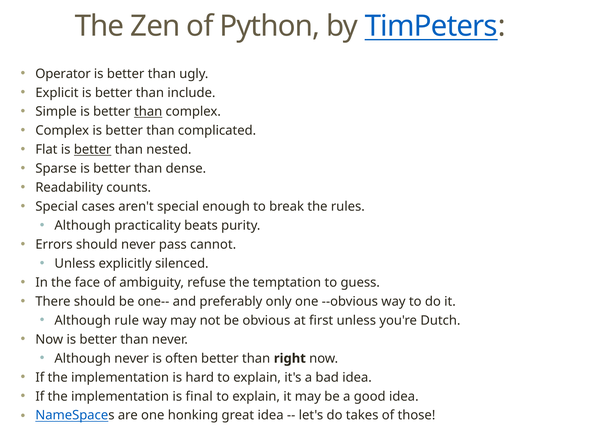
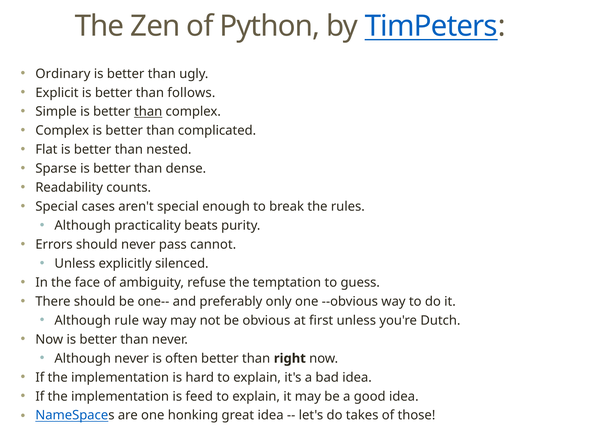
Operator: Operator -> Ordinary (63, 74)
include: include -> follows (191, 93)
better underline: present -> none (93, 150)
final: final -> feed (199, 396)
